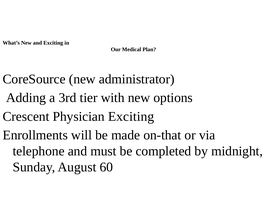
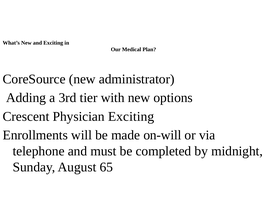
on-that: on-that -> on-will (162, 135)
60: 60 -> 65 (106, 167)
